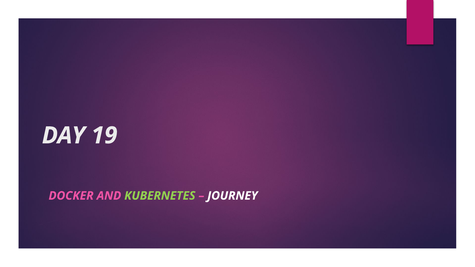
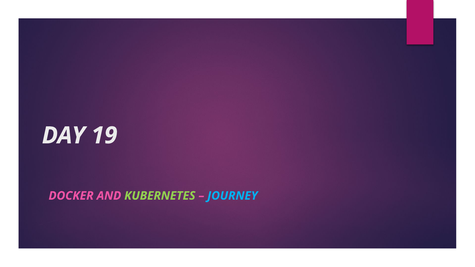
JOURNEY colour: white -> light blue (232, 196)
